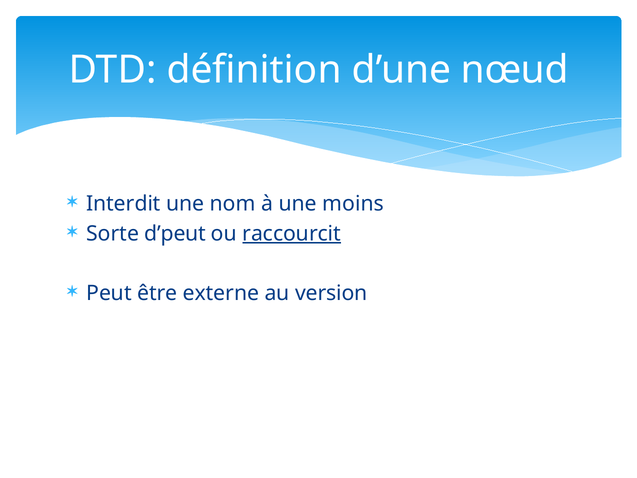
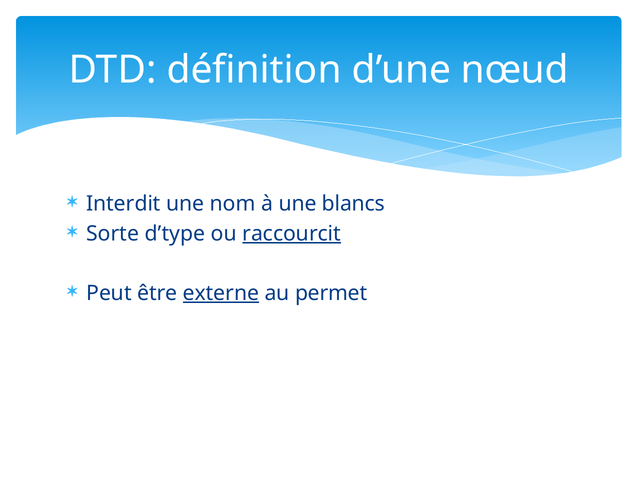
moins: moins -> blancs (353, 204)
d’peut: d’peut -> d’type (175, 234)
externe underline: none -> present (221, 293)
version: version -> permet (331, 293)
